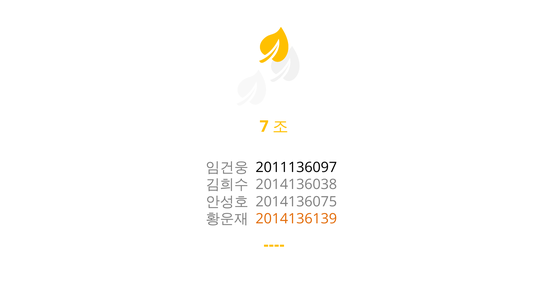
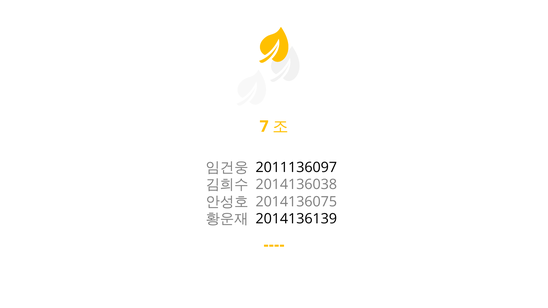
2014136139 colour: orange -> black (296, 219)
